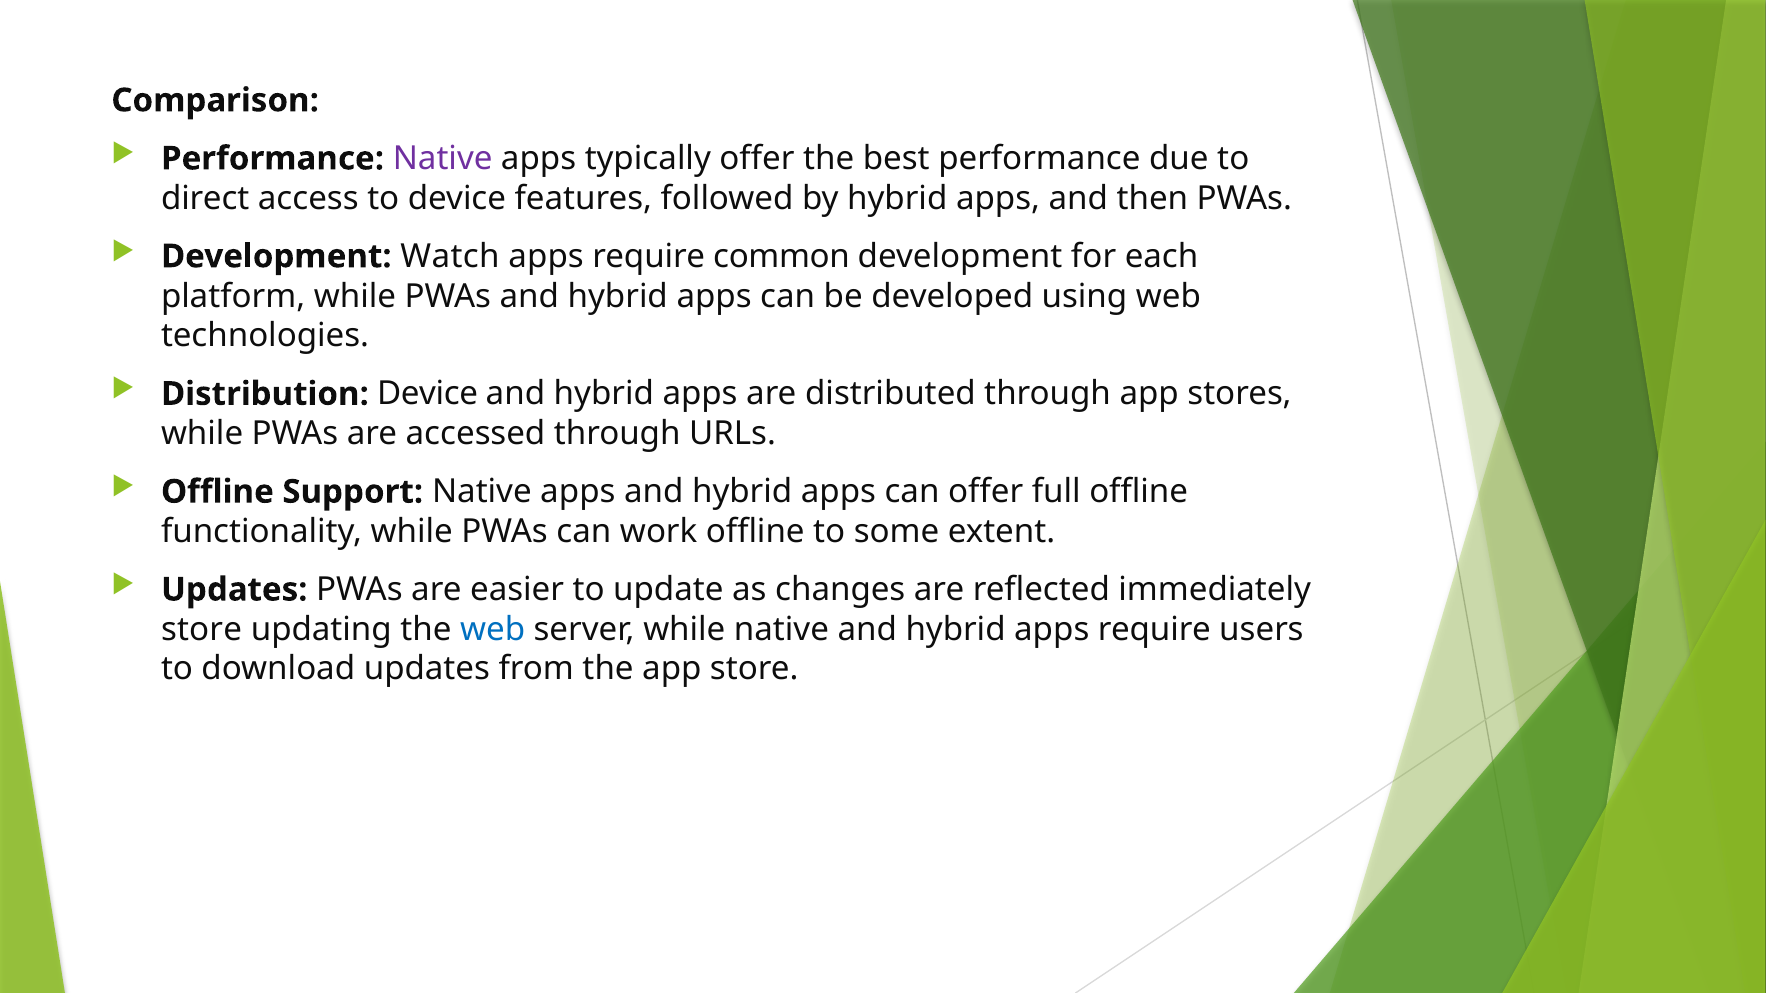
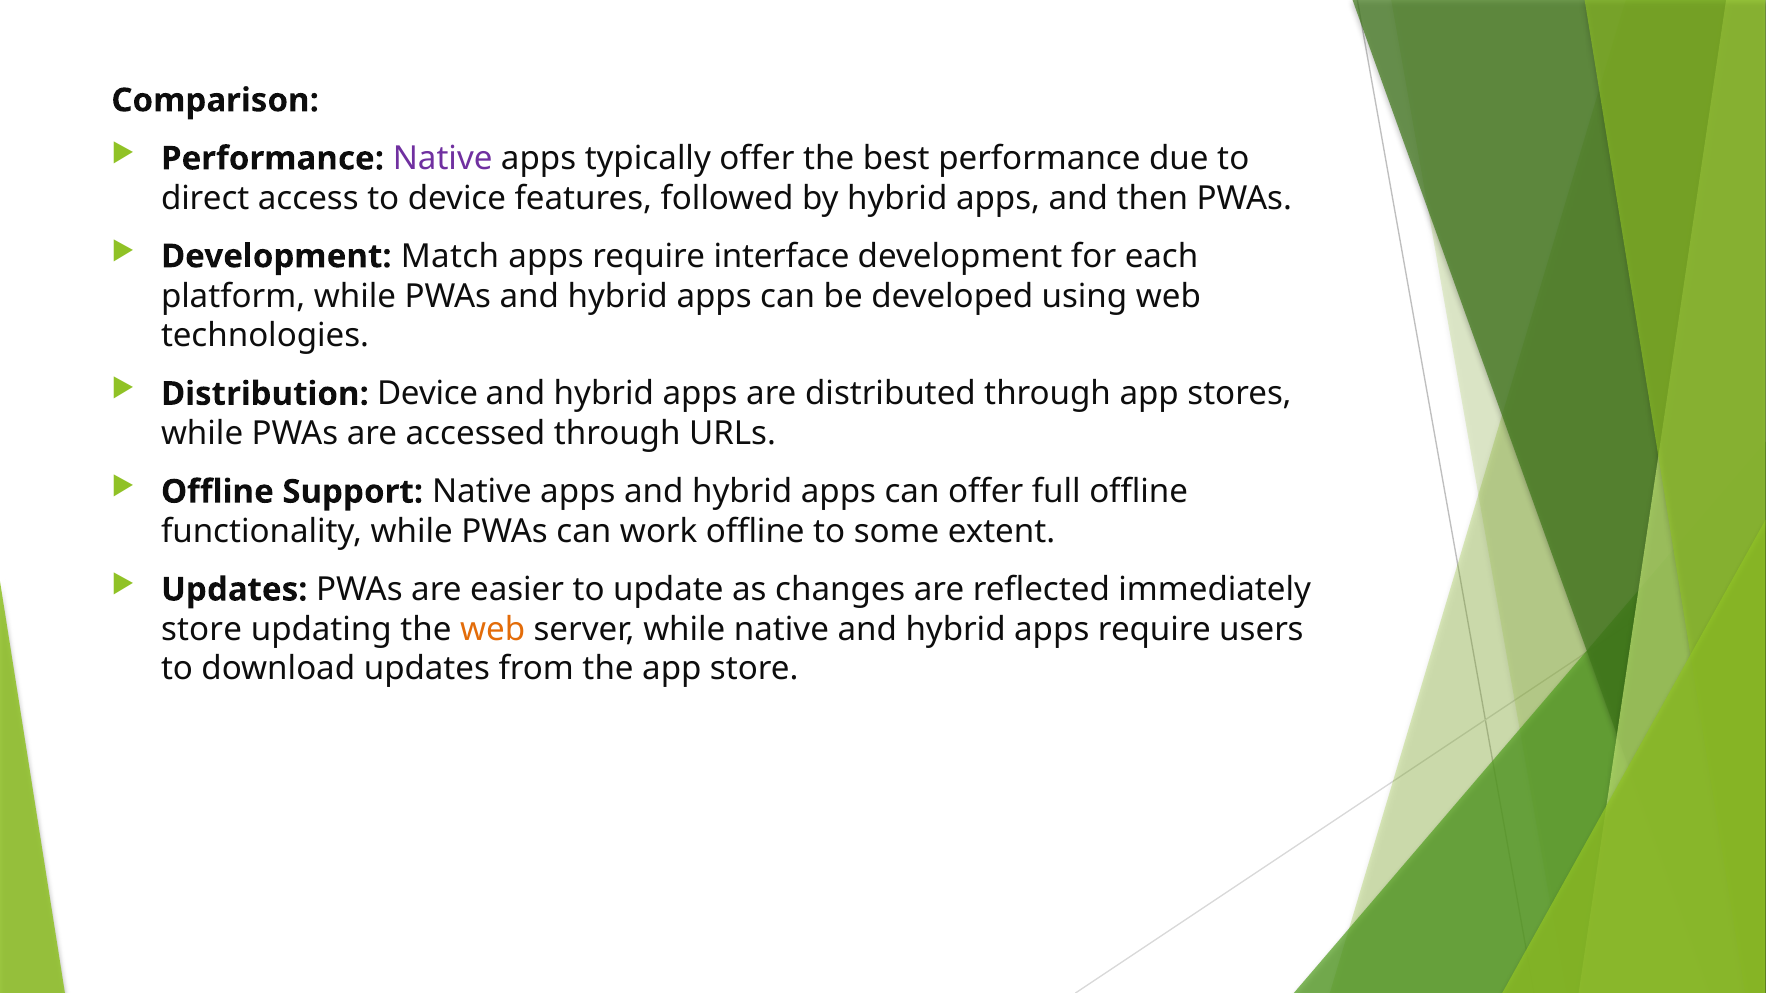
Watch: Watch -> Match (450, 256)
common: common -> interface (782, 256)
web colour: blue -> orange (493, 630)
